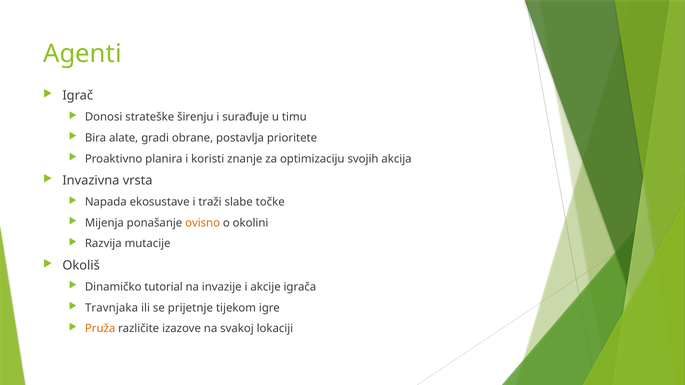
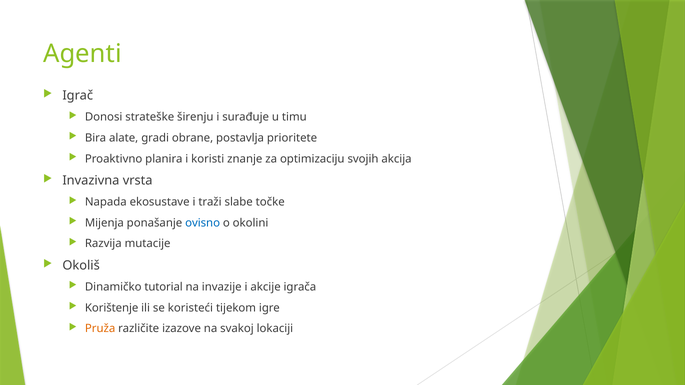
ovisno colour: orange -> blue (203, 223)
Travnjaka: Travnjaka -> Korištenje (112, 308)
prijetnje: prijetnje -> koristeći (190, 308)
